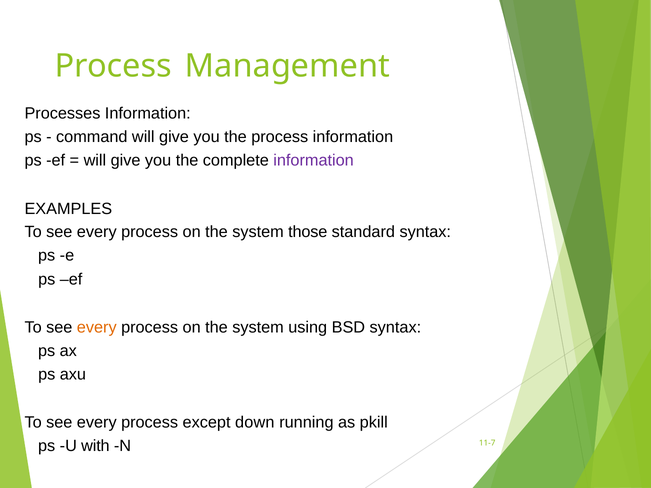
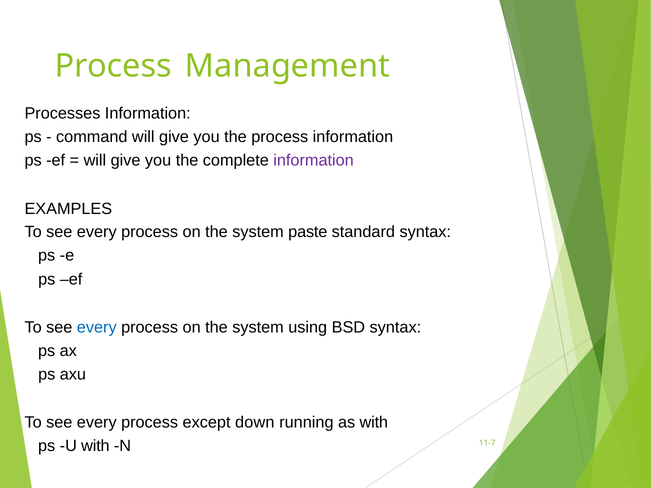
those: those -> paste (308, 232)
every colour: orange -> blue (97, 327)
as pkill: pkill -> with (374, 423)
